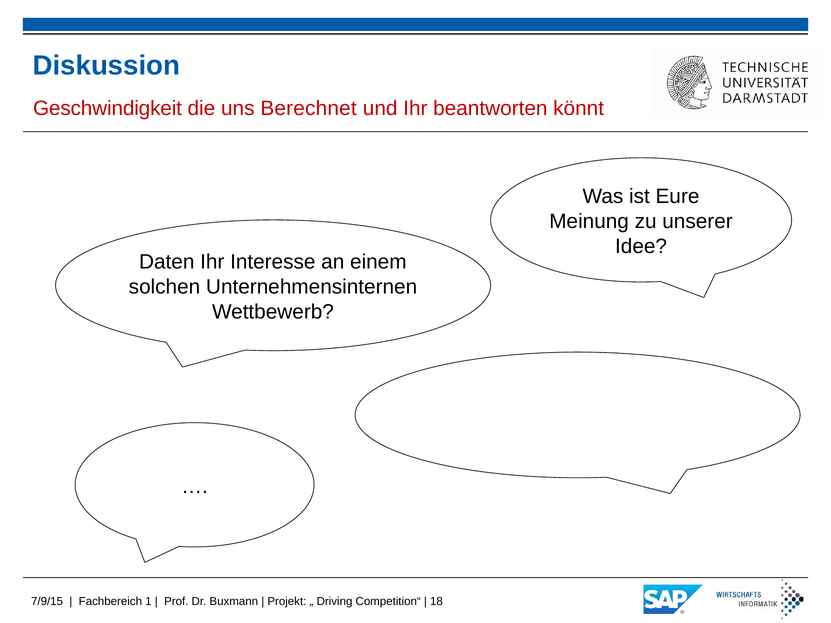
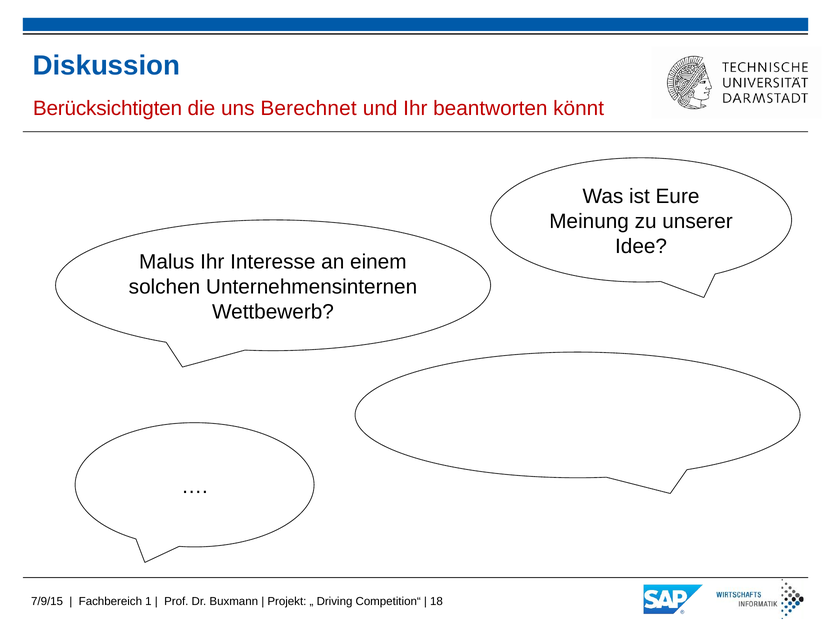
Geschwindigkeit: Geschwindigkeit -> Berücksichtigten (108, 108)
Daten: Daten -> Malus (167, 262)
